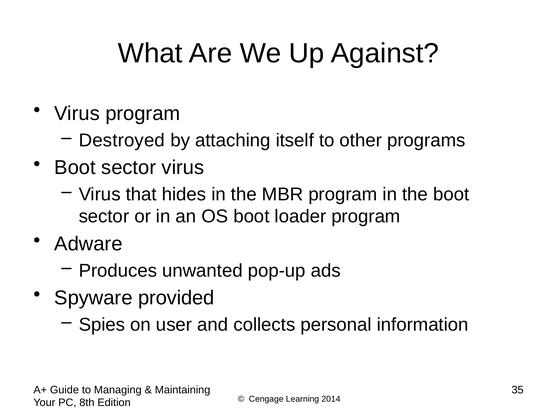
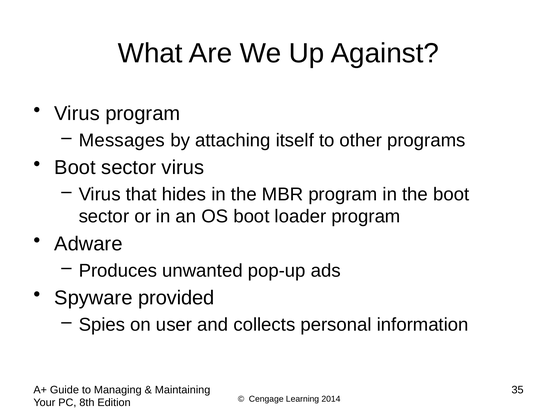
Destroyed: Destroyed -> Messages (122, 141)
